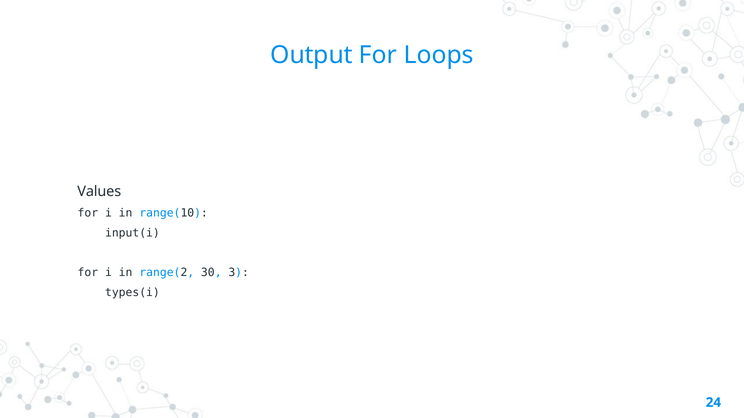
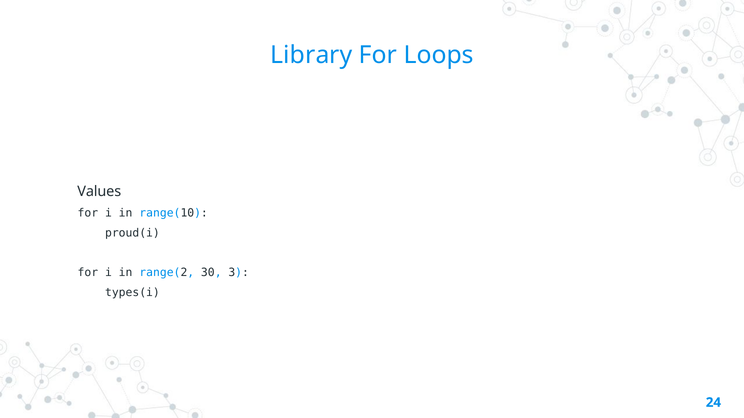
Output: Output -> Library (311, 55)
input(i: input(i -> proud(i (132, 233)
